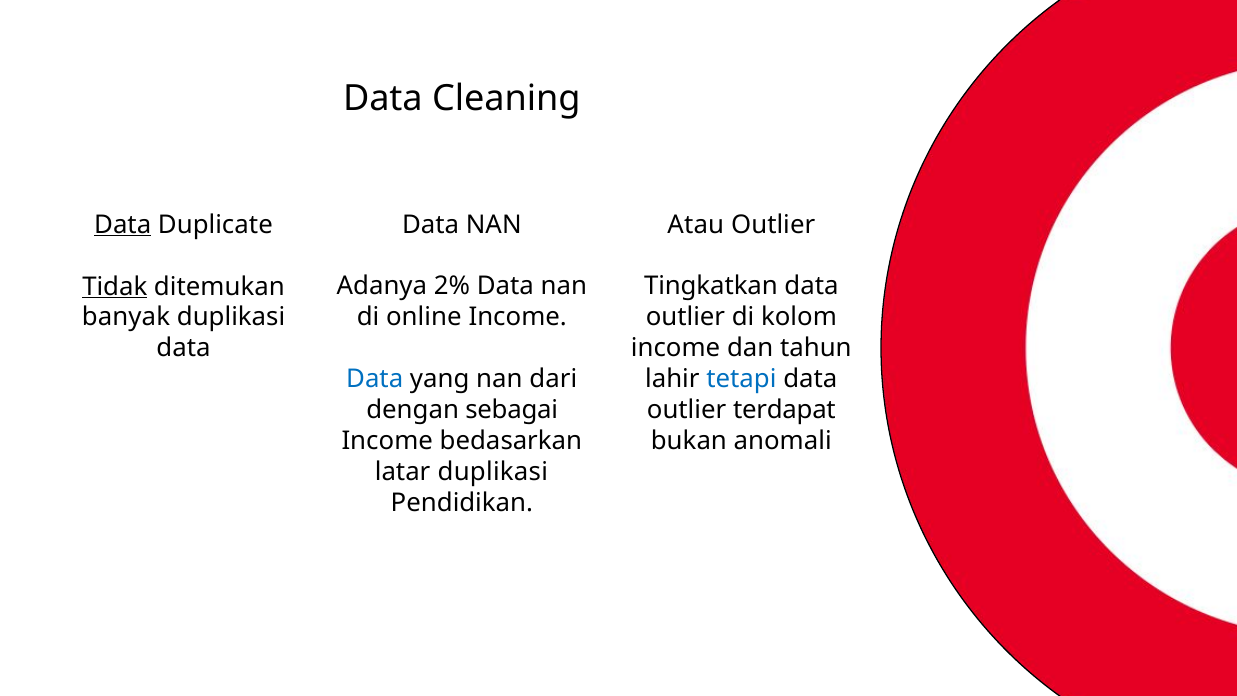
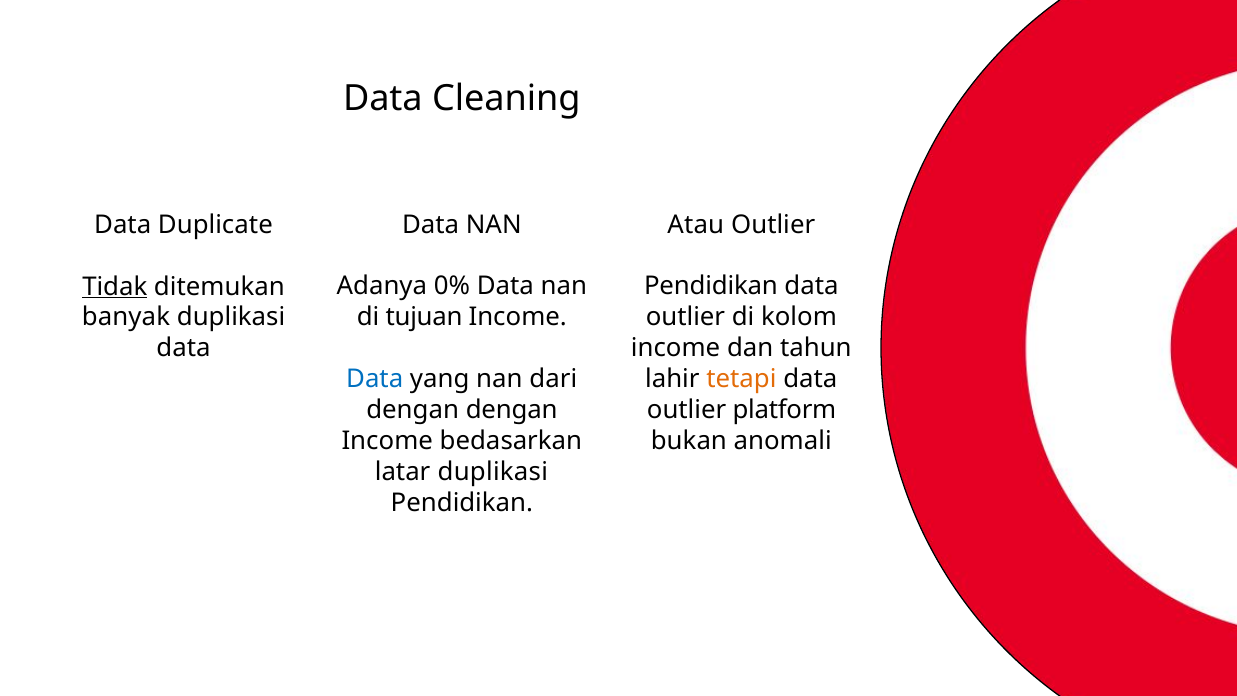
Data underline: present -> none (123, 225)
2%: 2% -> 0% (452, 286)
Tingkatkan: Tingkatkan -> Pendidikan (711, 286)
online: online -> tujuan (424, 317)
tetapi colour: blue -> orange (741, 379)
dengan sebagai: sebagai -> dengan (512, 410)
terdapat: terdapat -> platform (784, 410)
